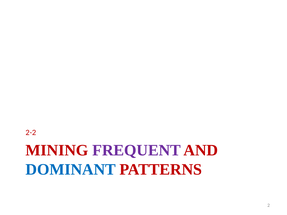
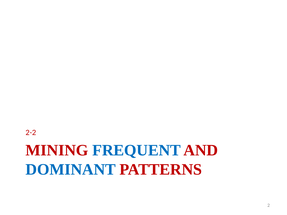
FREQUENT colour: purple -> blue (137, 150)
